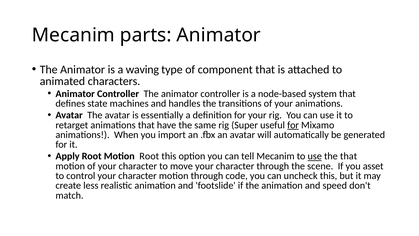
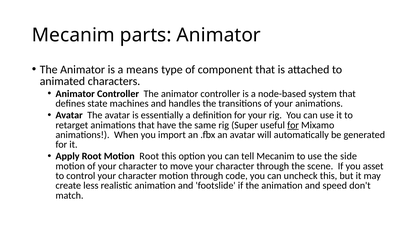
waving: waving -> means (142, 70)
use underline: present -> none (315, 156)
the that: that -> side (349, 156)
